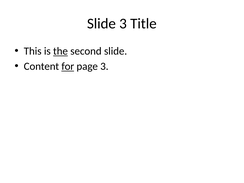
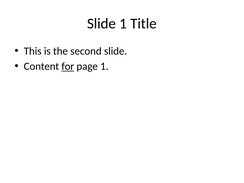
Slide 3: 3 -> 1 (123, 24)
the underline: present -> none (60, 51)
page 3: 3 -> 1 (104, 66)
